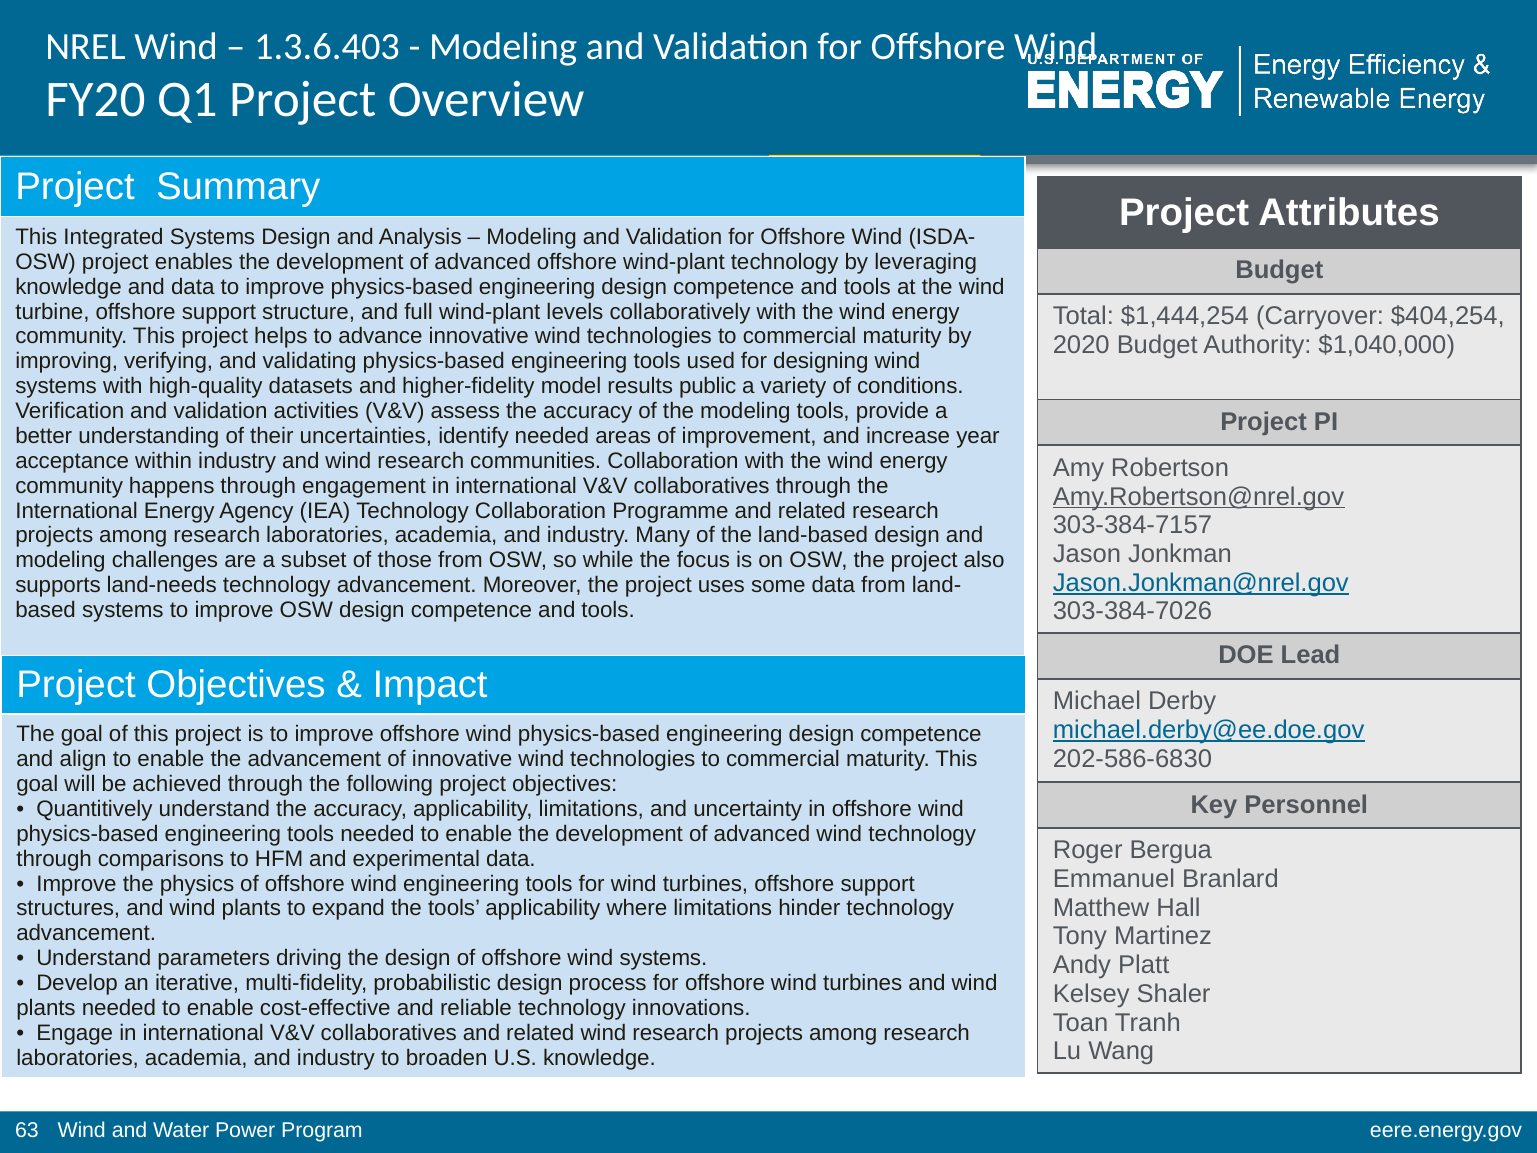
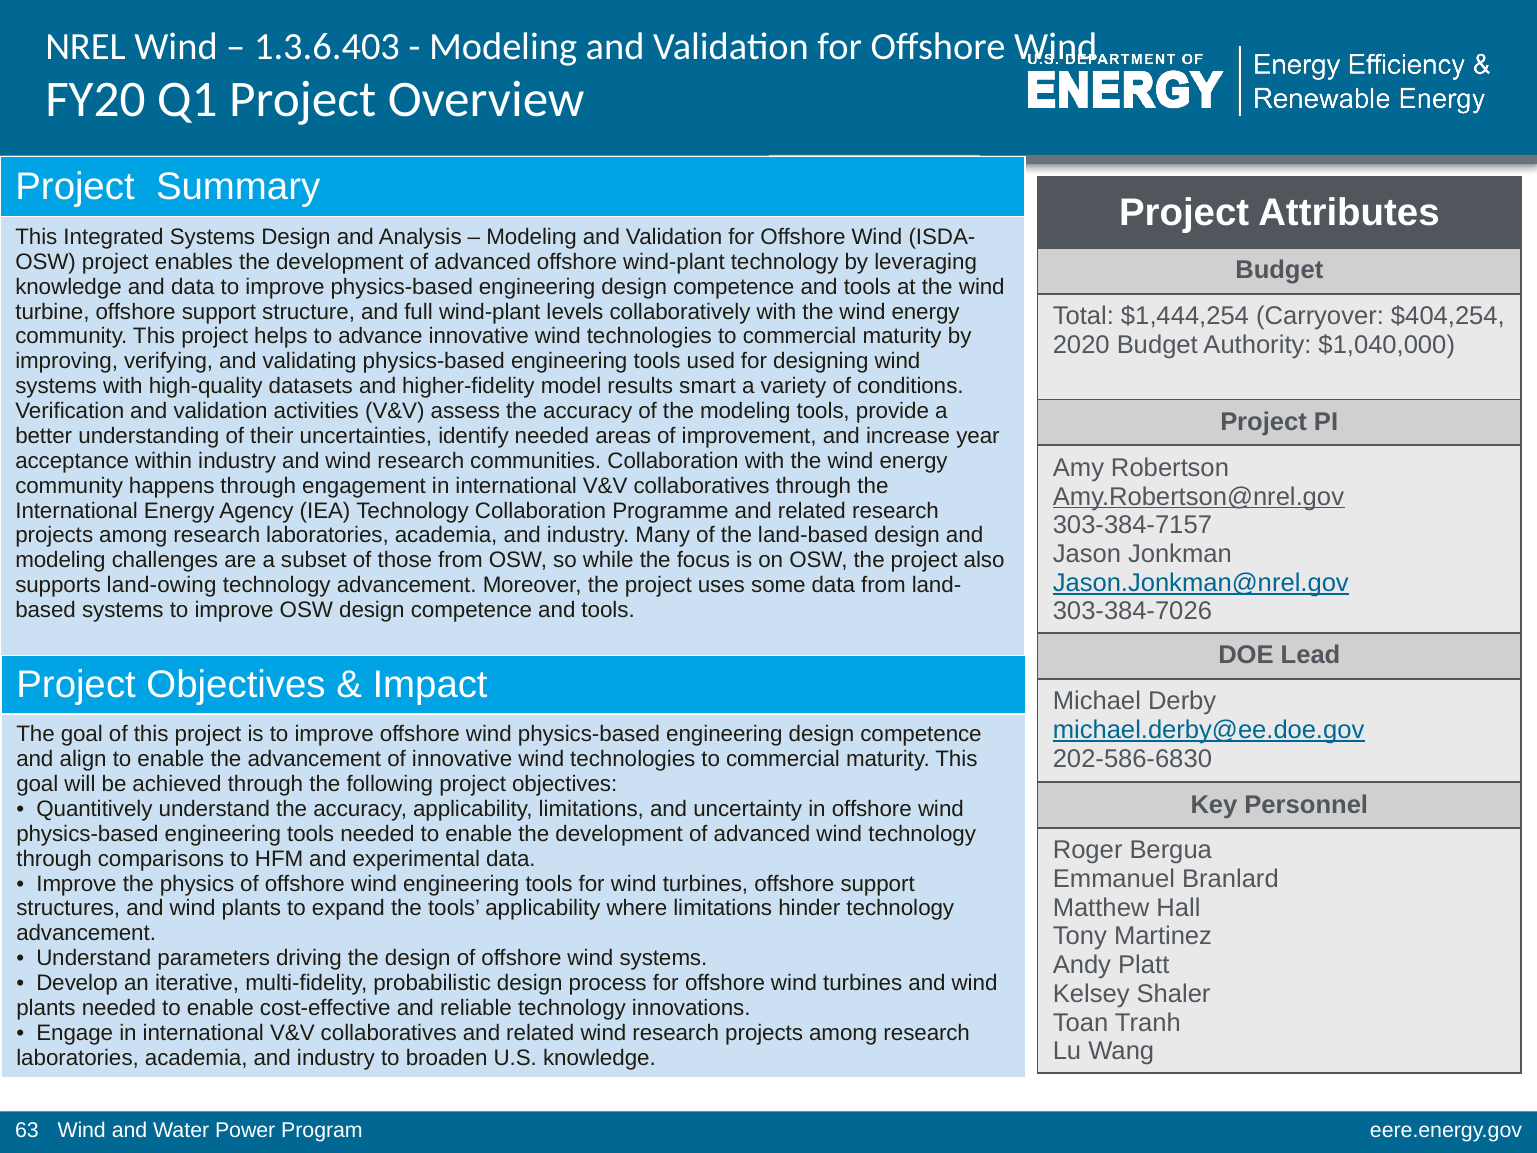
public: public -> smart (708, 386)
land-needs: land-needs -> land-owing (162, 585)
